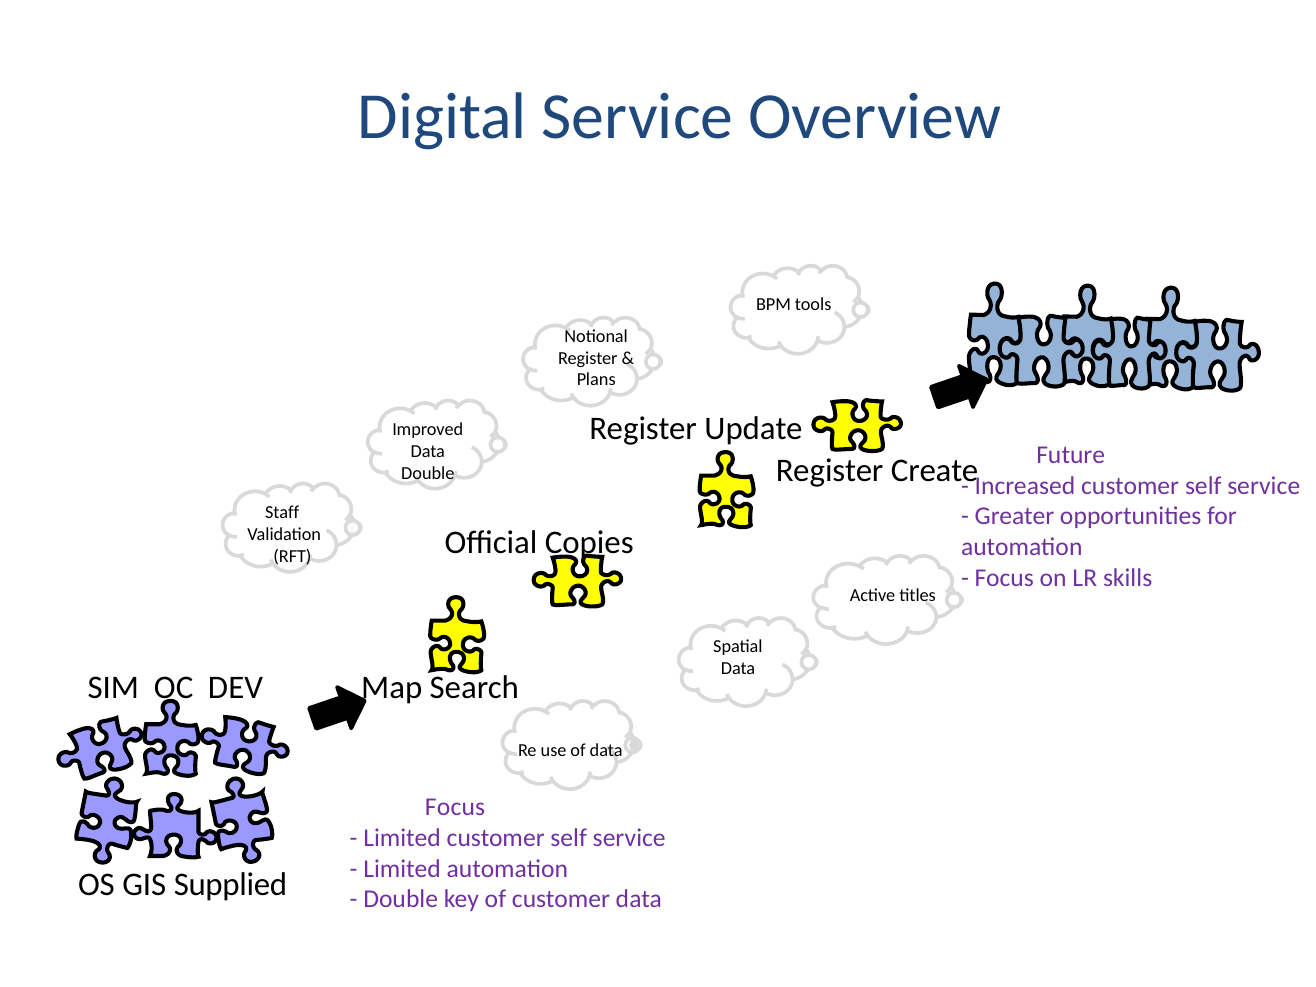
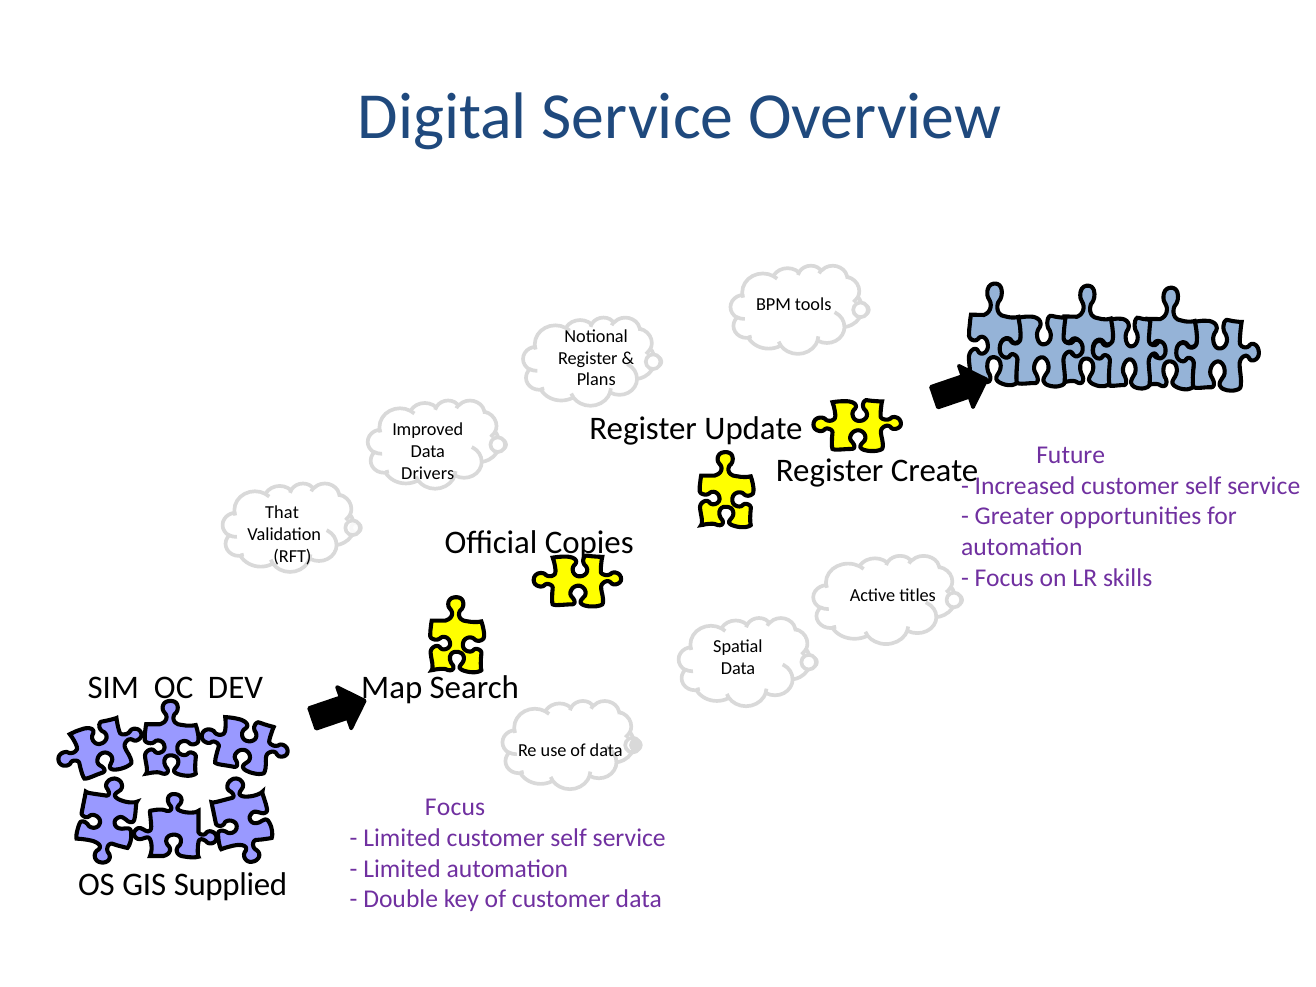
Double: Double -> Drivers (428, 473)
Staff: Staff -> That (282, 512)
